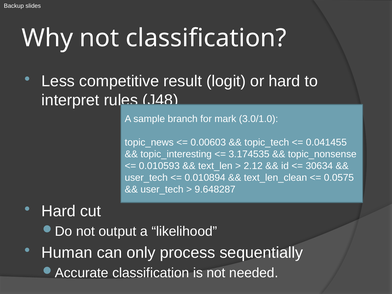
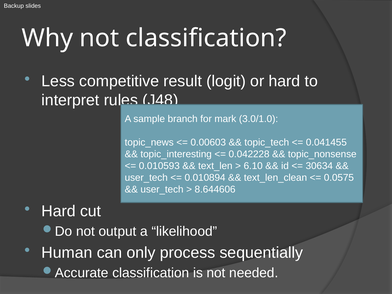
3.174535: 3.174535 -> 0.042228 (249, 154)
2.12: 2.12 -> 6.10 (253, 166)
9.648287: 9.648287 -> 8.644606 (215, 189)
